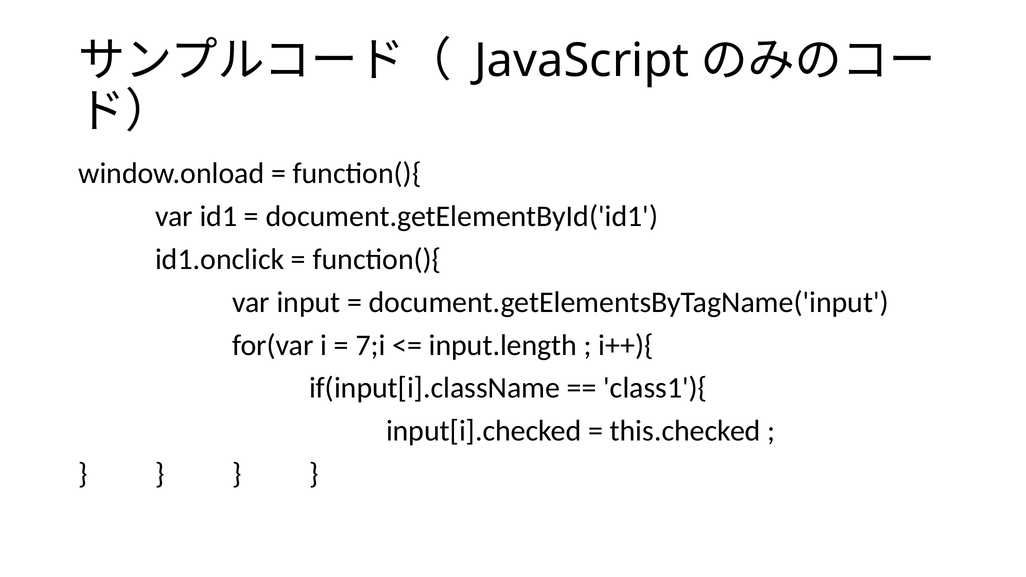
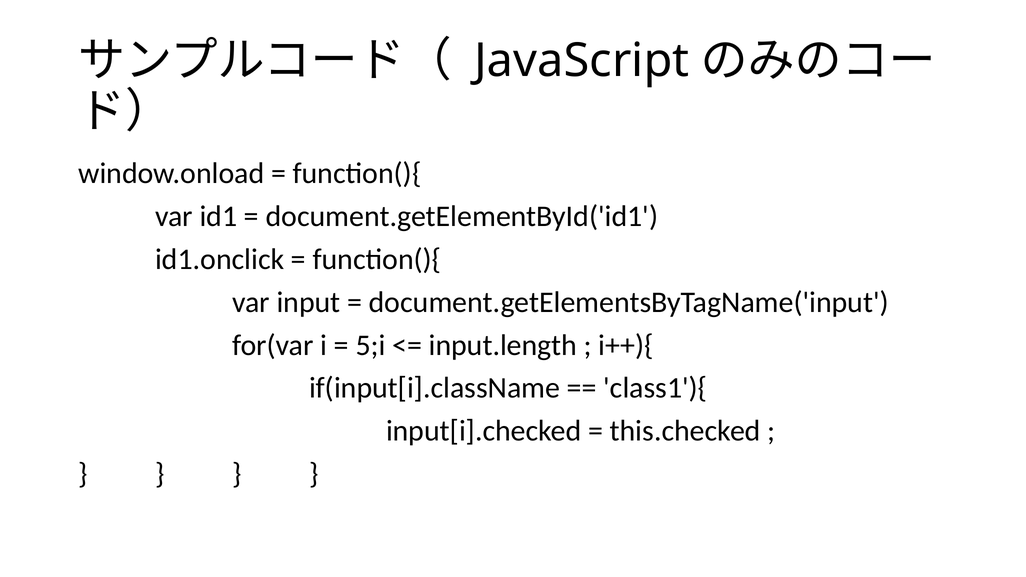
7;i: 7;i -> 5;i (371, 345)
